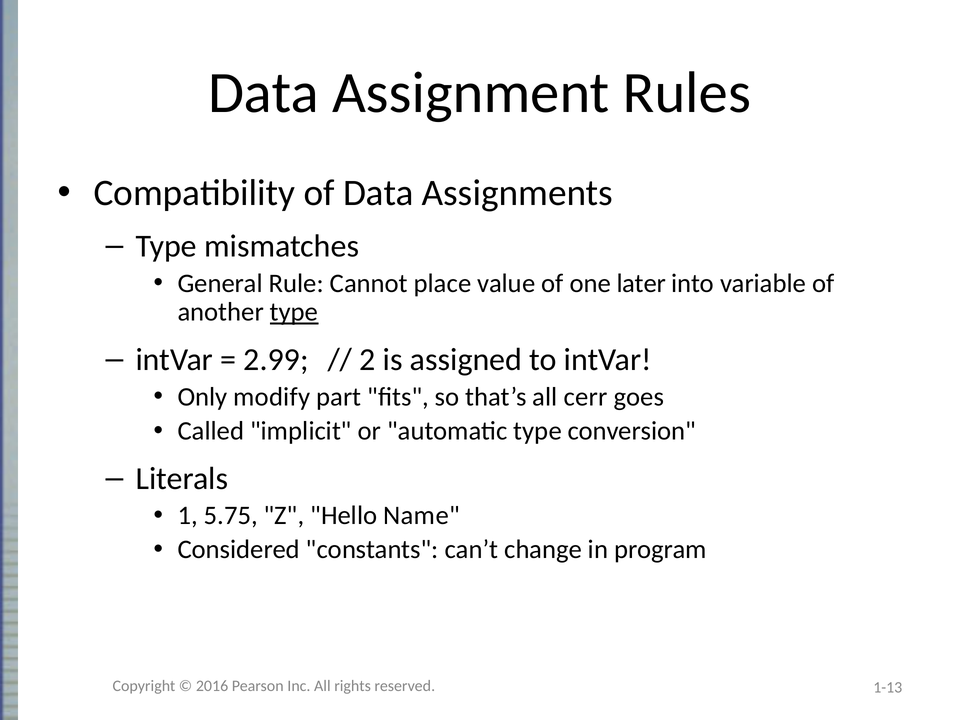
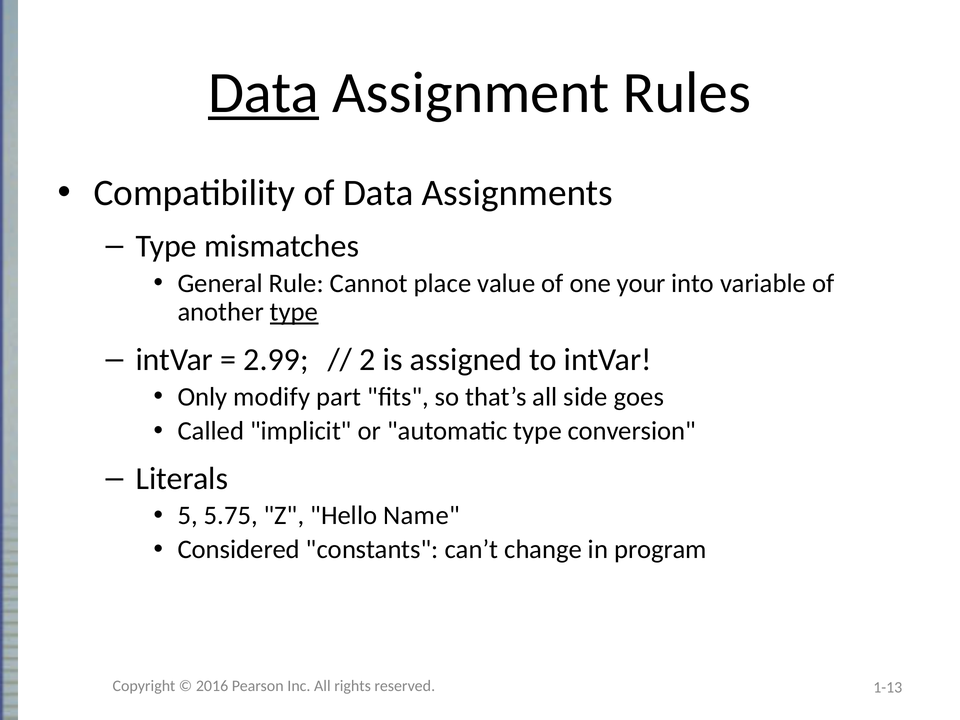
Data underline: none -> present (264, 93)
later: later -> your (641, 283)
cerr: cerr -> side (586, 397)
1: 1 -> 5 (188, 515)
